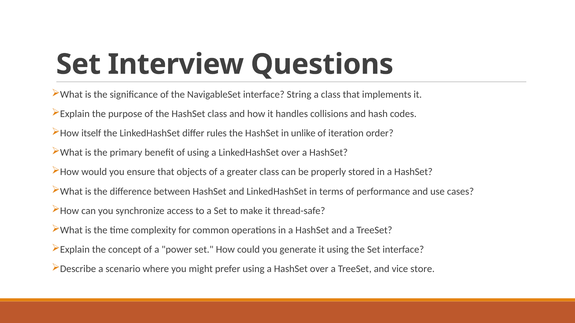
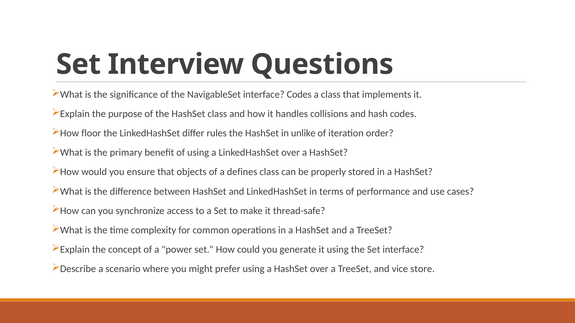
interface String: String -> Codes (299, 95)
itself: itself -> floor (91, 133)
greater: greater -> defines (242, 172)
